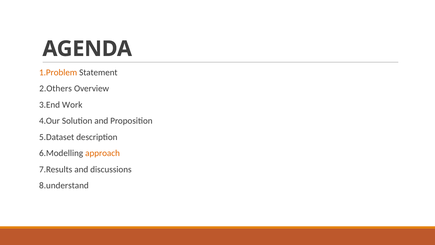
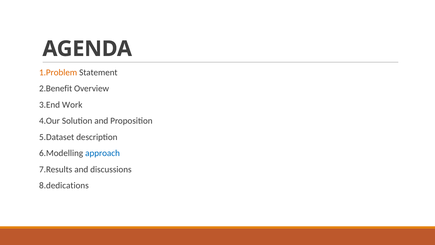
2.Others: 2.Others -> 2.Benefit (56, 88)
approach colour: orange -> blue (103, 153)
8.understand: 8.understand -> 8.dedications (64, 185)
